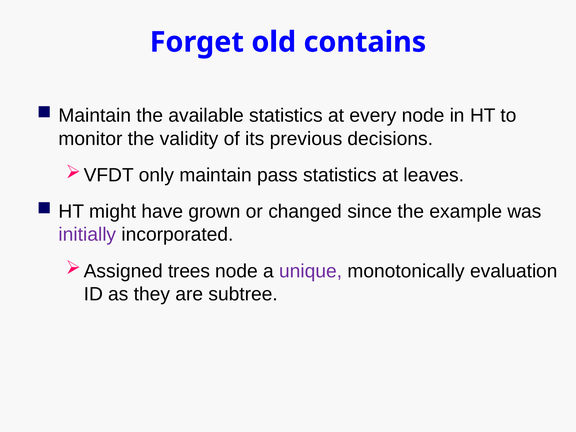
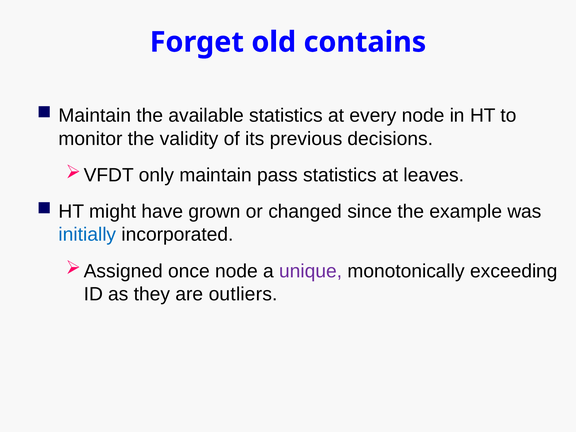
initially colour: purple -> blue (87, 235)
trees: trees -> once (189, 271)
evaluation: evaluation -> exceeding (514, 271)
subtree: subtree -> outliers (243, 294)
